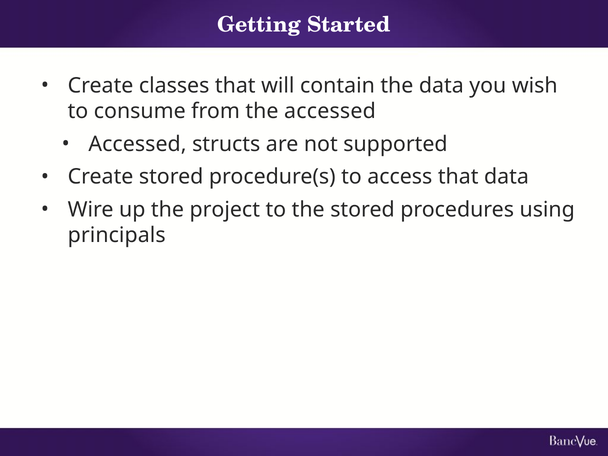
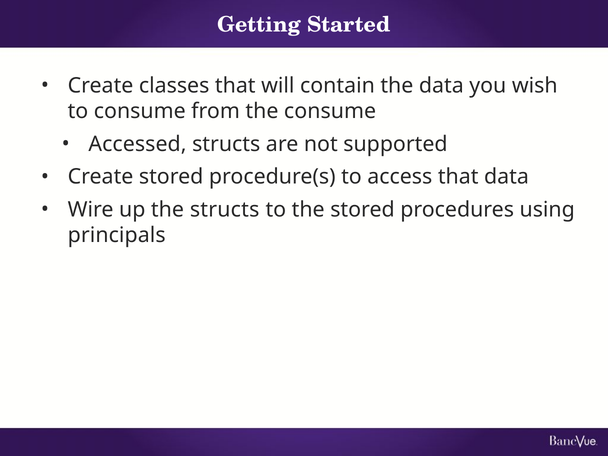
the accessed: accessed -> consume (330, 111)
the project: project -> structs (225, 210)
